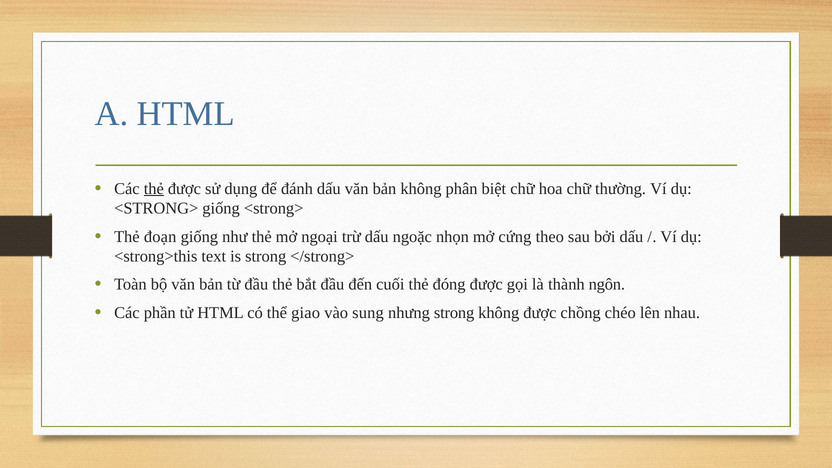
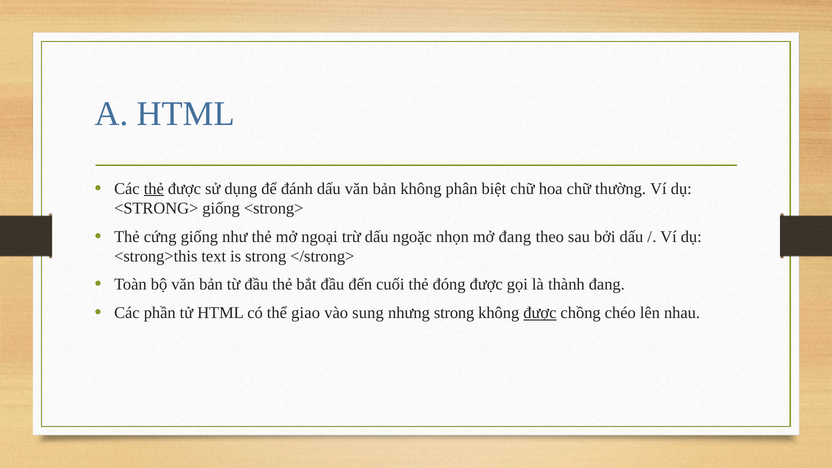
đoạn: đoạn -> cứng (160, 237)
mở cứng: cứng -> đang (515, 237)
thành ngôn: ngôn -> đang (607, 285)
được underline: none -> present (540, 313)
